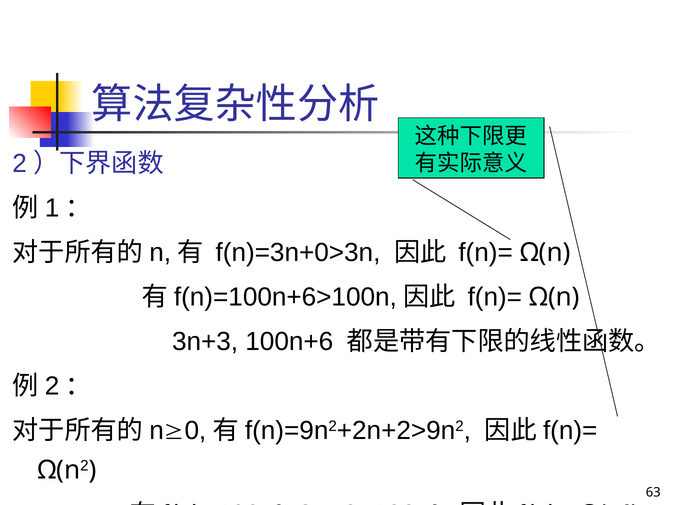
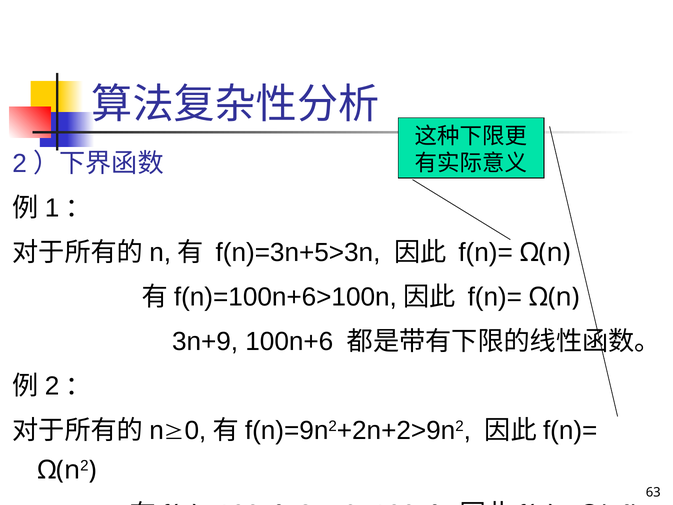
f(n)=3n+0>3n: f(n)=3n+0>3n -> f(n)=3n+5>3n (298, 252)
3n+3: 3n+3 -> 3n+9 (205, 341)
